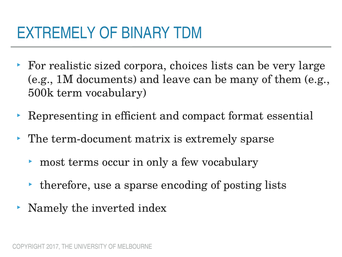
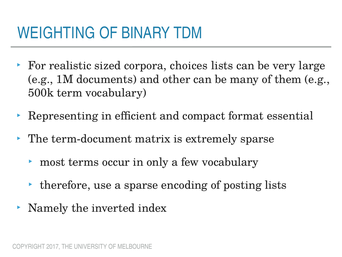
EXTREMELY: EXTREMELY -> WEIGHTING (56, 33)
leave: leave -> other (176, 79)
